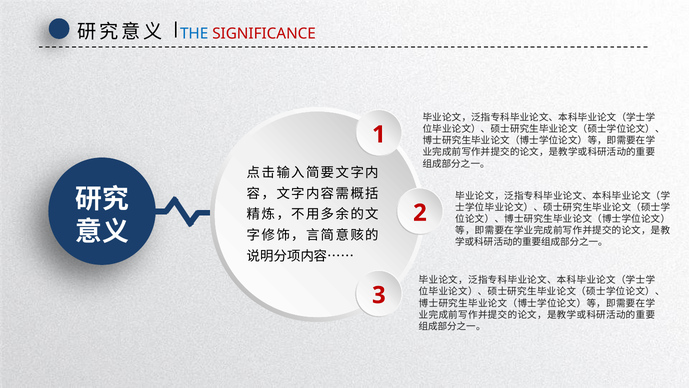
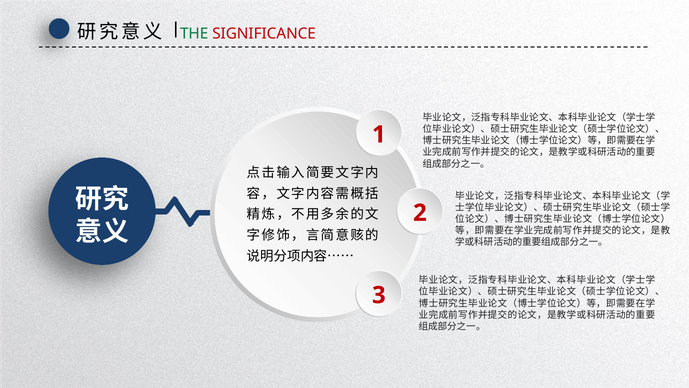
THE colour: blue -> green (194, 34)
